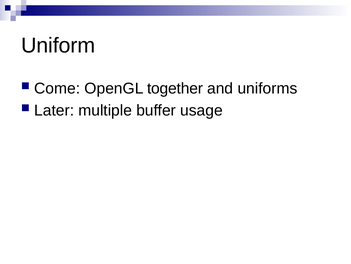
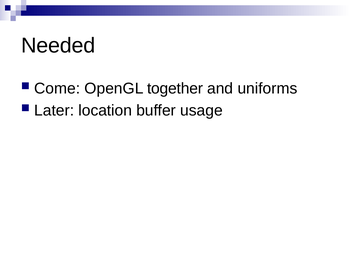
Uniform: Uniform -> Needed (58, 45)
multiple: multiple -> location (105, 110)
